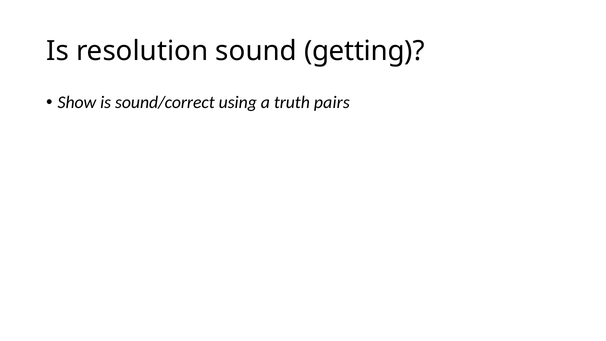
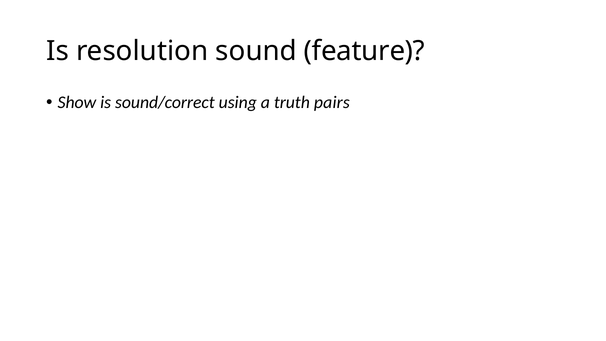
getting: getting -> feature (364, 51)
